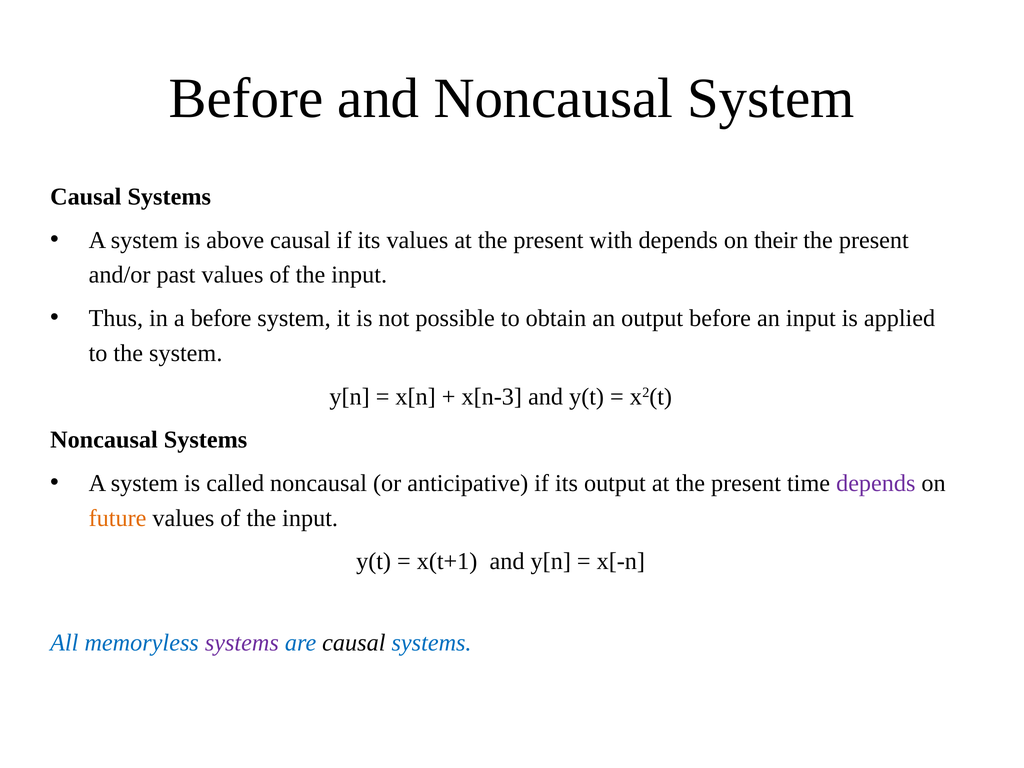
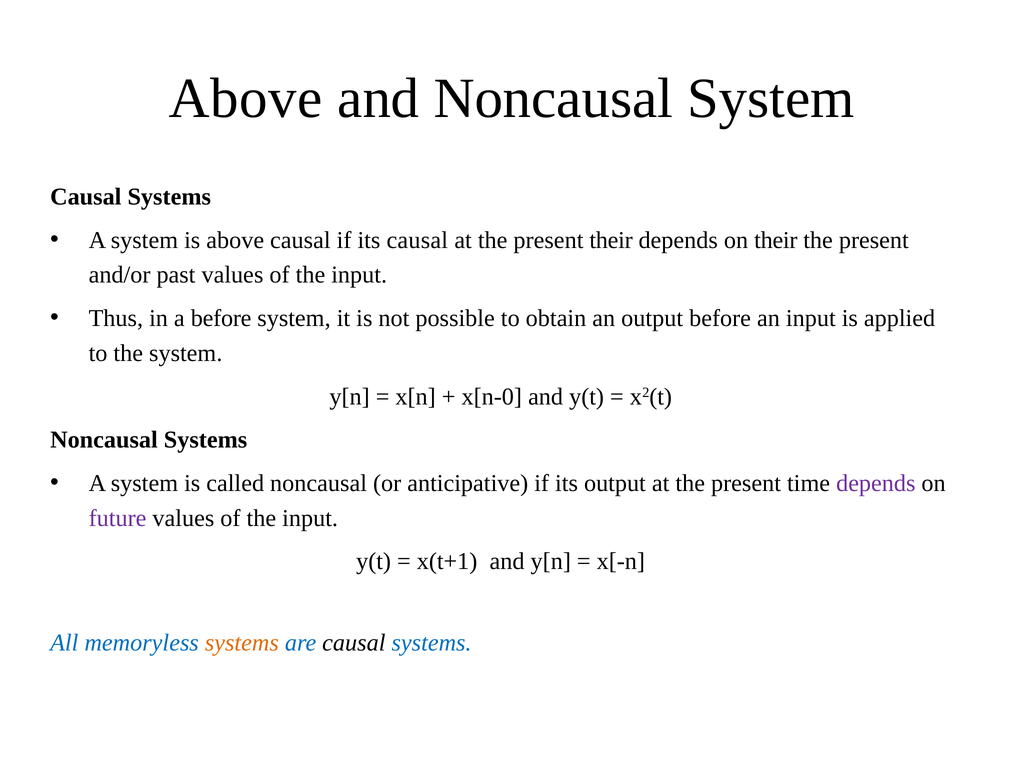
Before: Before -> Above (246, 99)
its values: values -> causal (417, 240)
present with: with -> their (611, 240)
x[n-3: x[n-3 -> x[n-0 (492, 397)
future colour: orange -> purple (118, 518)
systems colour: purple -> orange (242, 643)
